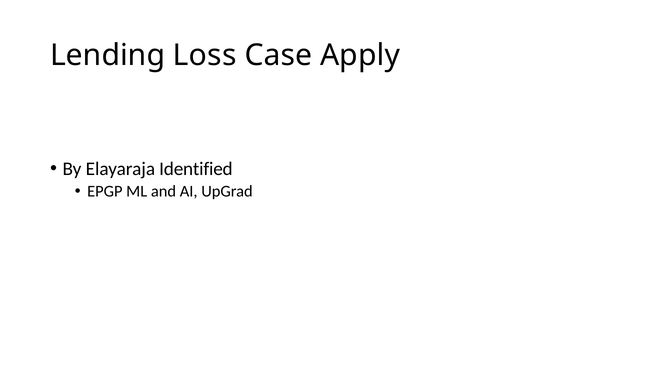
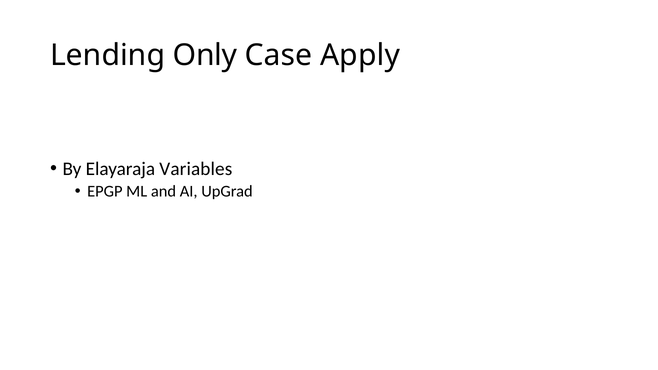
Loss: Loss -> Only (205, 55)
Identified: Identified -> Variables (196, 169)
